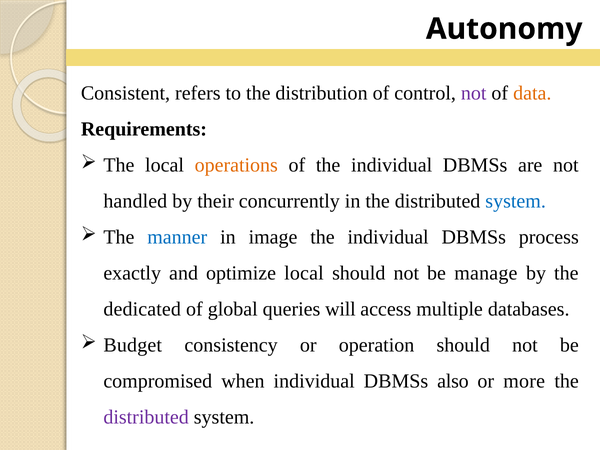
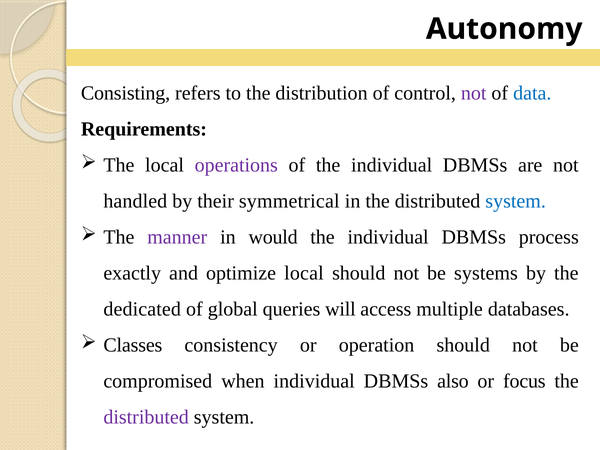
Consistent: Consistent -> Consisting (126, 93)
data colour: orange -> blue (532, 93)
operations colour: orange -> purple (236, 165)
concurrently: concurrently -> symmetrical (289, 201)
manner colour: blue -> purple (177, 237)
image: image -> would (273, 237)
manage: manage -> systems (486, 273)
Budget: Budget -> Classes (133, 345)
more: more -> focus (524, 381)
